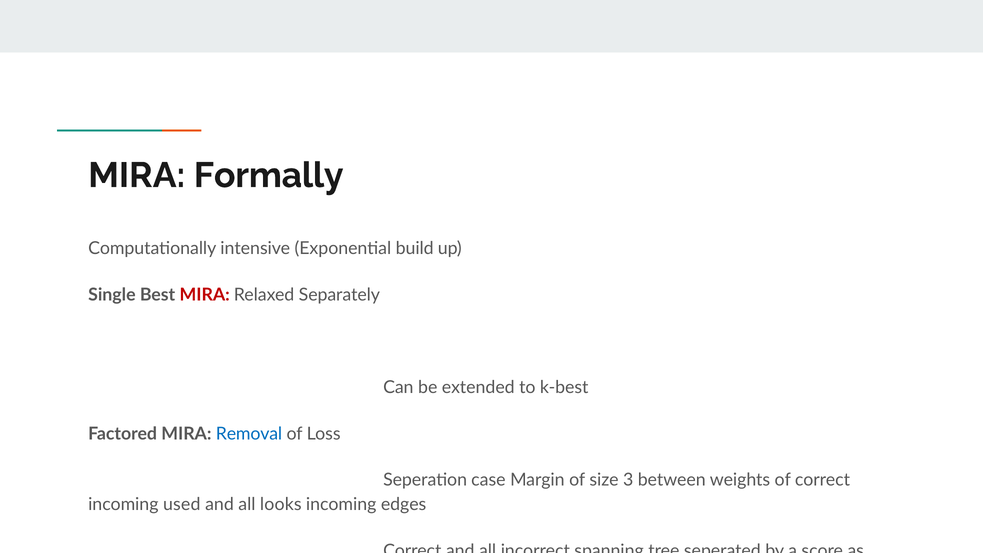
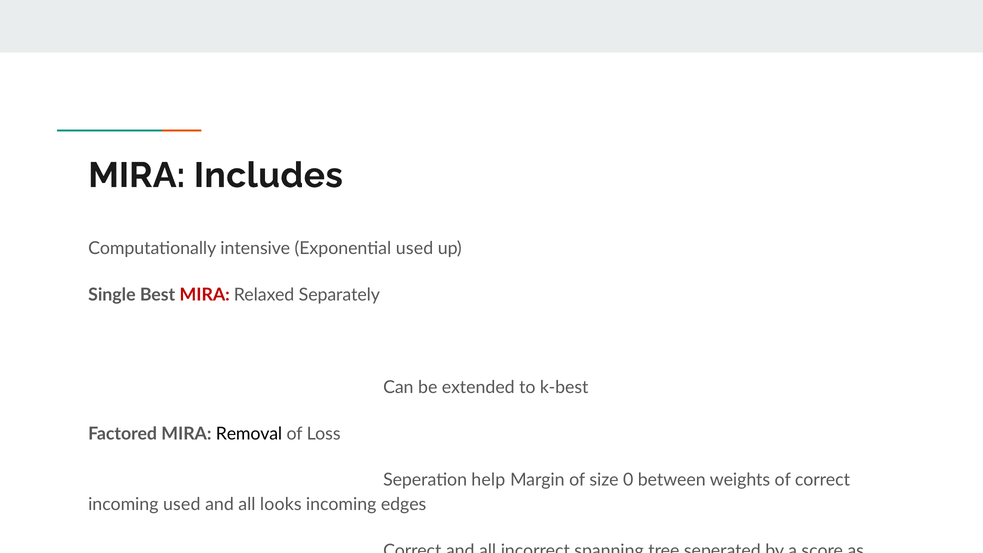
Formally: Formally -> Includes (268, 175)
Exponential build: build -> used (415, 248)
Removal colour: blue -> black (249, 434)
case: case -> help (488, 480)
3: 3 -> 0 (628, 480)
